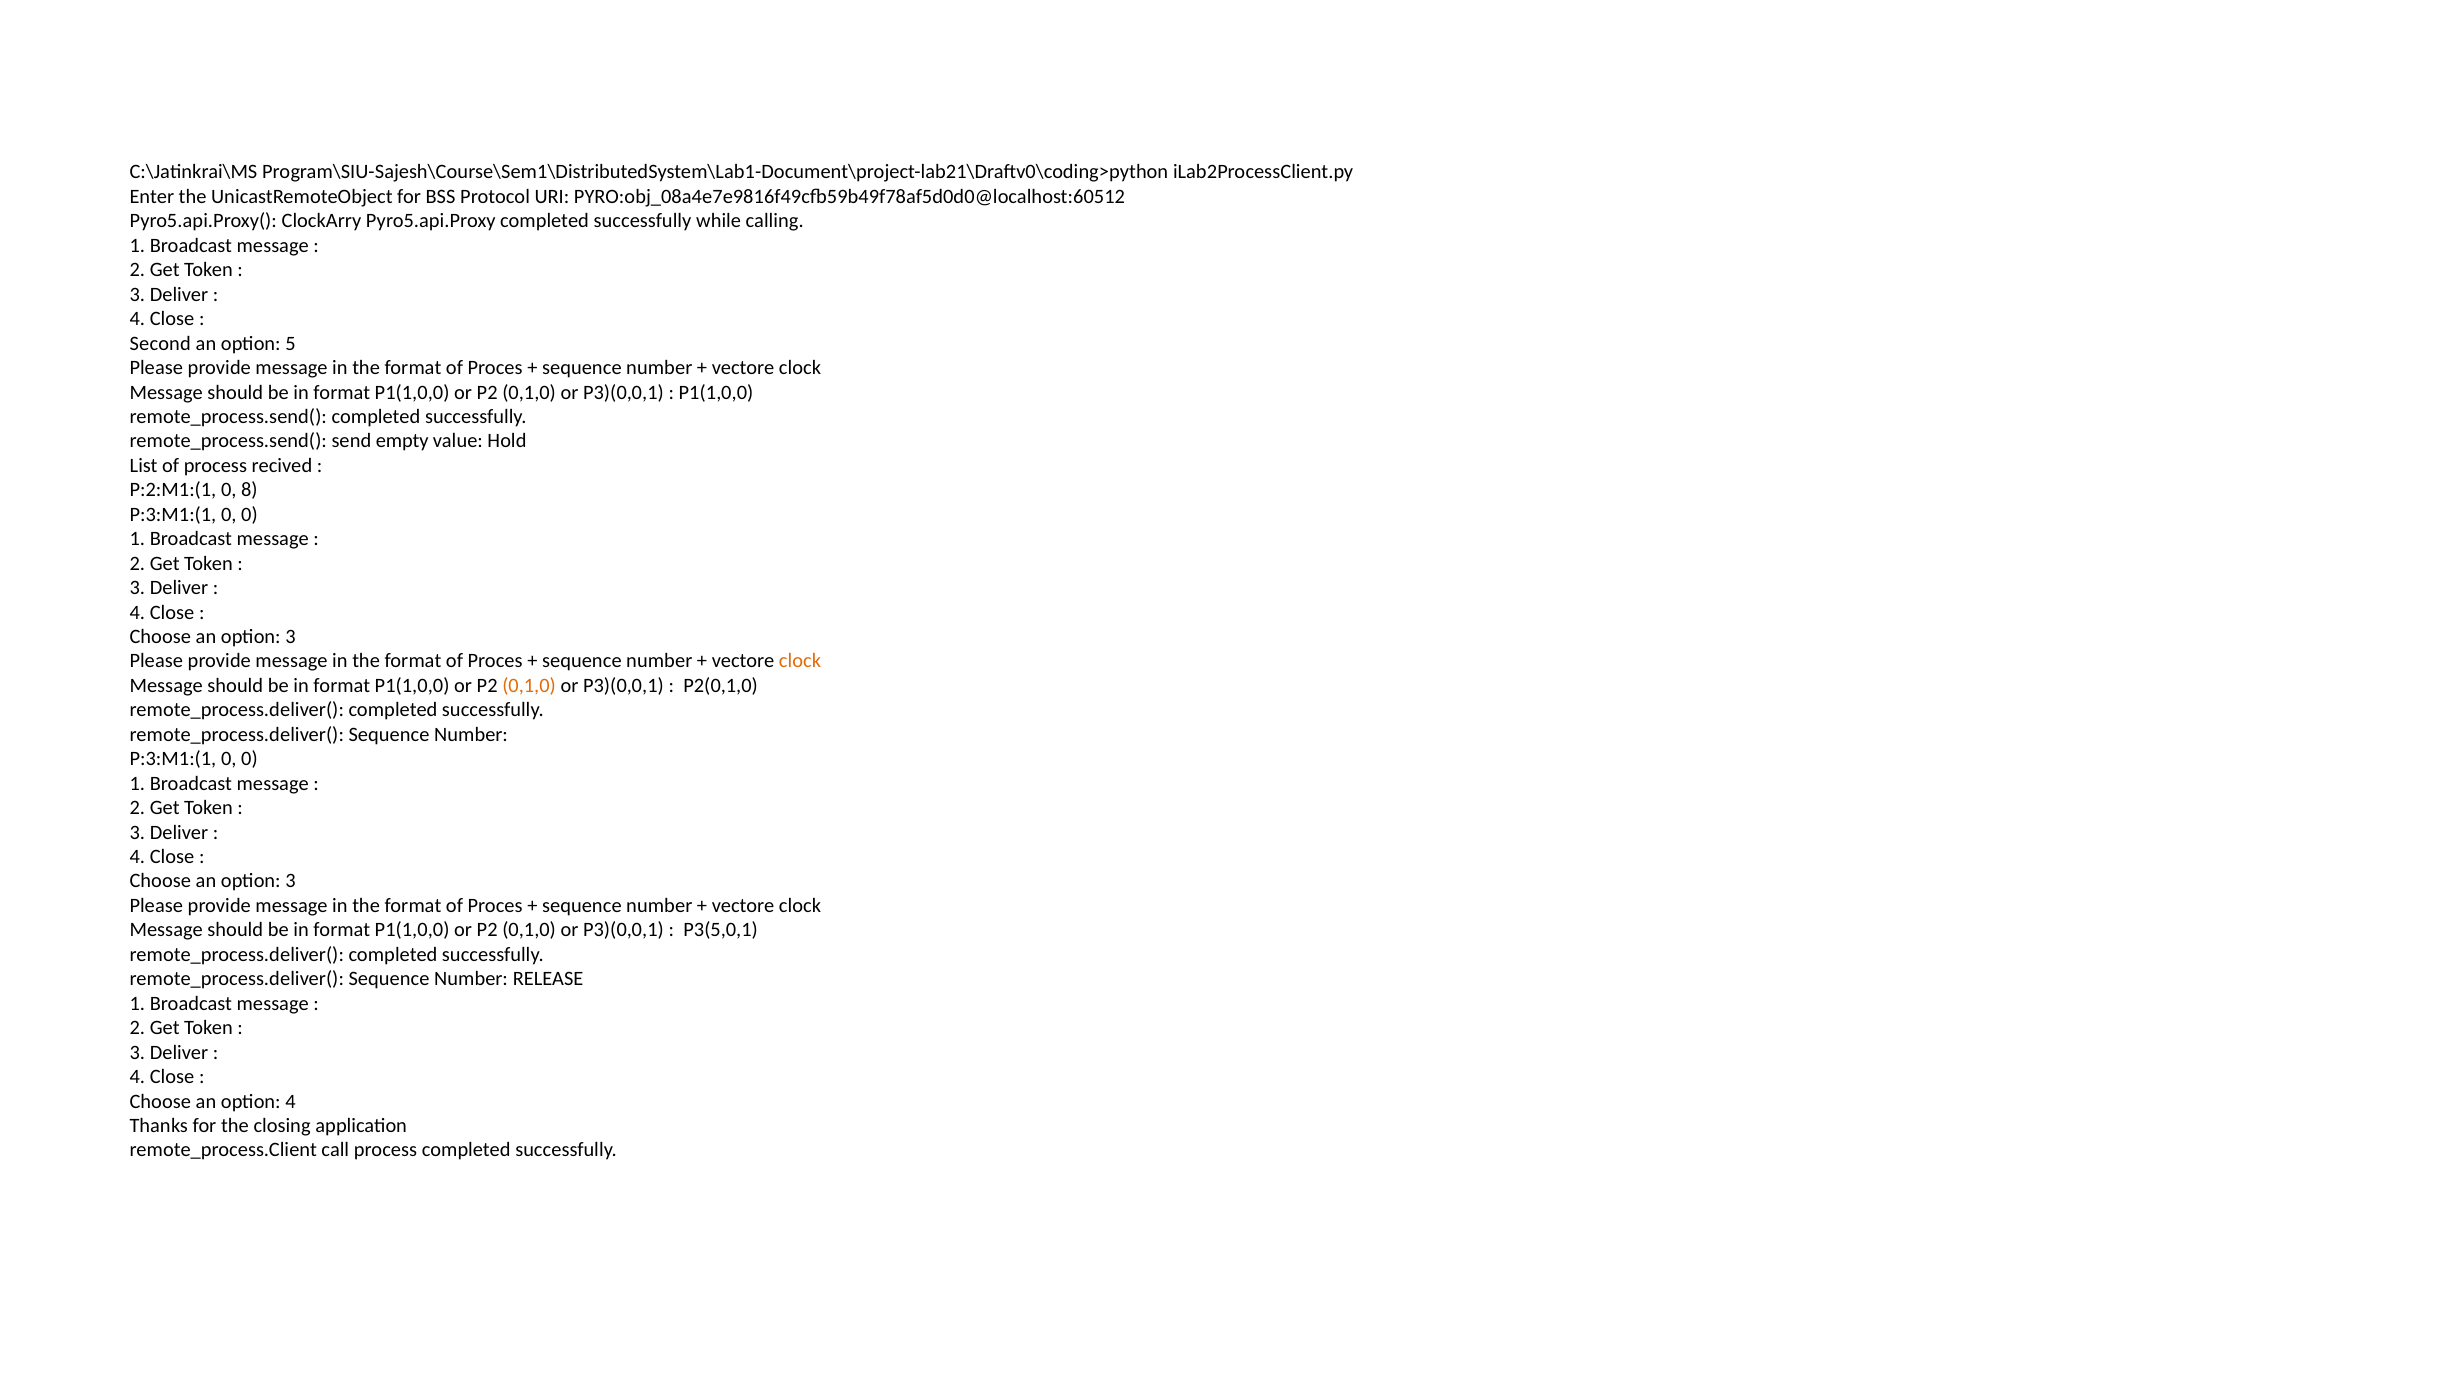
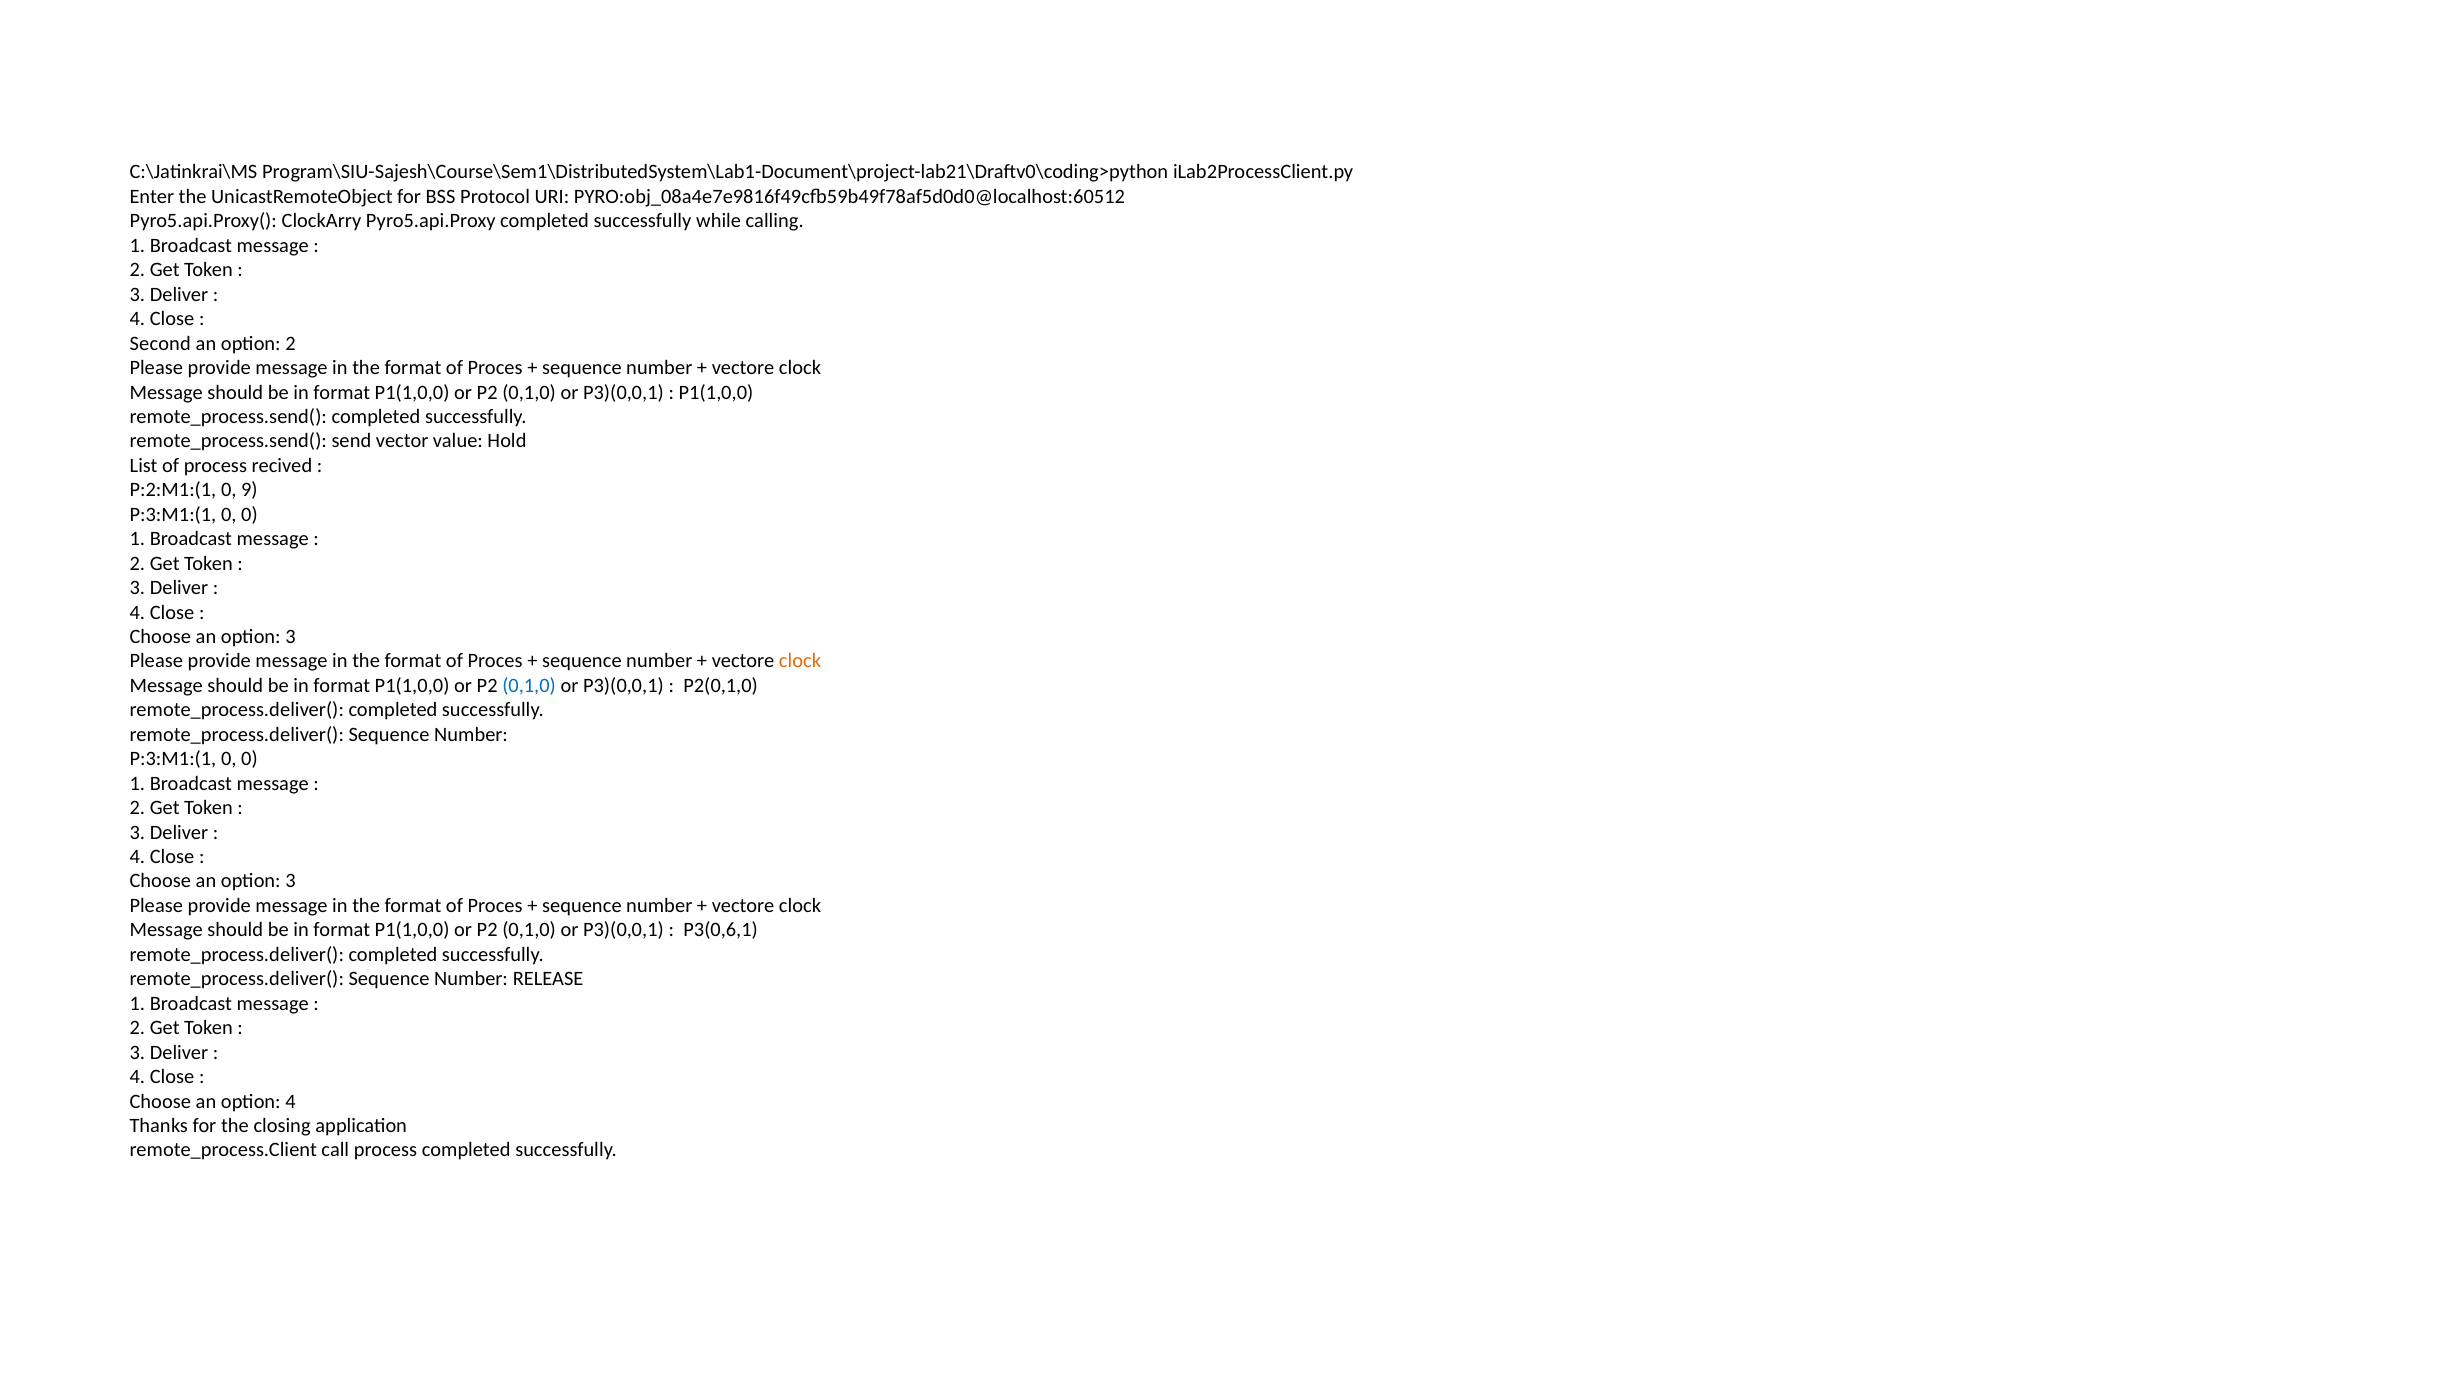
option 5: 5 -> 2 (290, 343)
empty: empty -> vector (402, 441)
8: 8 -> 9 (249, 490)
0,1,0 colour: orange -> blue (529, 686)
P3(5,0,1: P3(5,0,1 -> P3(0,6,1 (721, 930)
